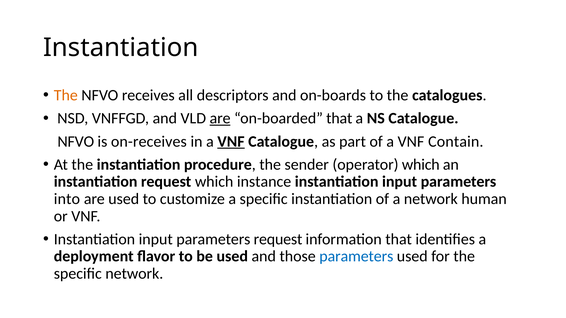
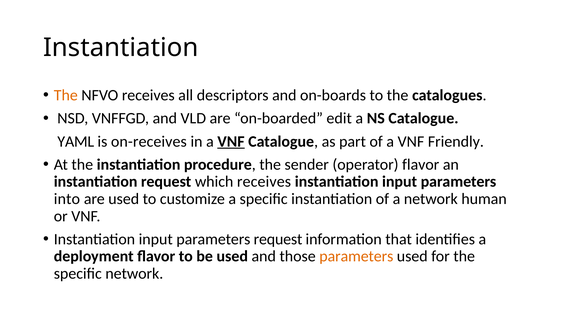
are underline: present -> none (220, 119)
on-boarded that: that -> edit (339, 119)
NFVO: NFVO -> YAML (76, 142)
Contain: Contain -> Friendly (456, 142)
operator which: which -> flavor (421, 165)
which instance: instance -> receives (264, 182)
parameters colour: blue -> orange (356, 257)
